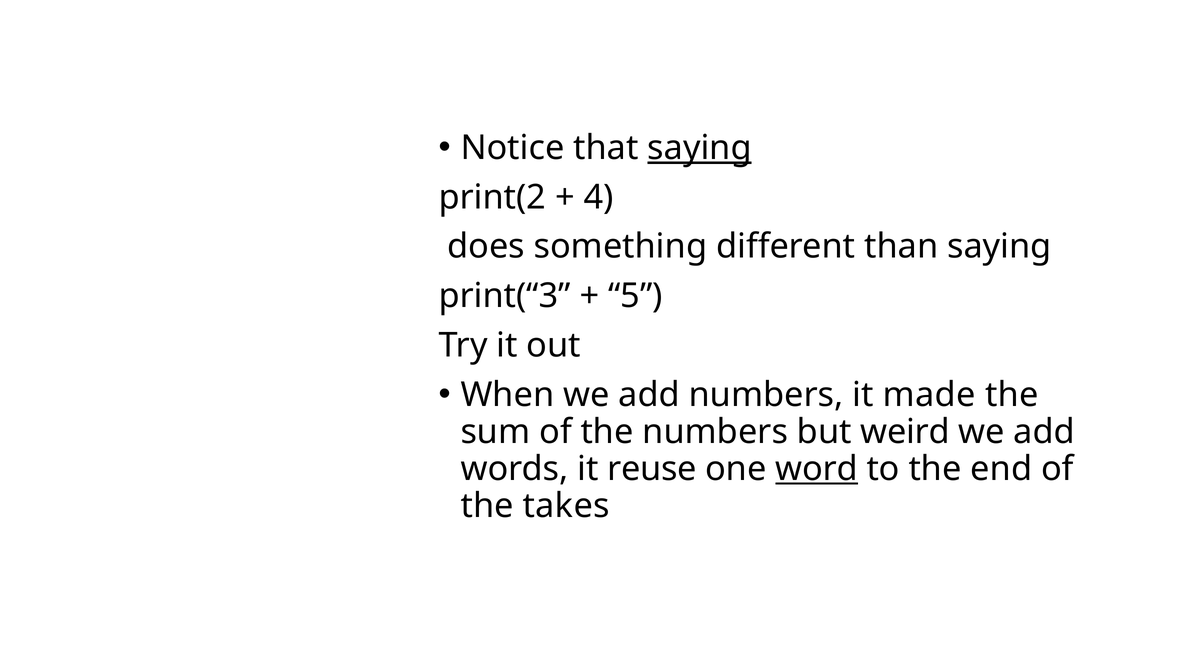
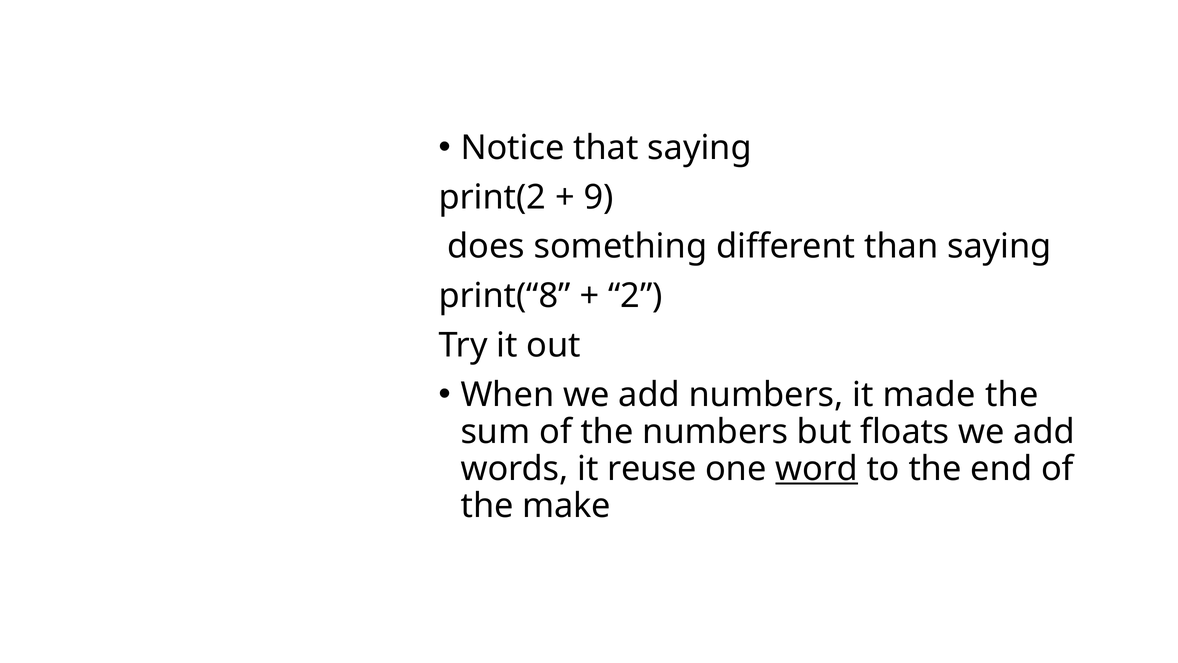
saying underline: present -> none (700, 148)
4: 4 -> 9 (598, 197)
print(“3: print(“3 -> print(“8 (505, 296)
5: 5 -> 2 (635, 296)
weird: weird -> floats (905, 432)
takes: takes -> make (567, 506)
